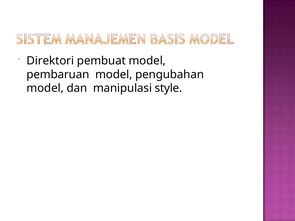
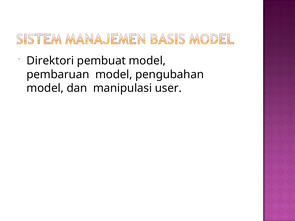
style: style -> user (168, 88)
